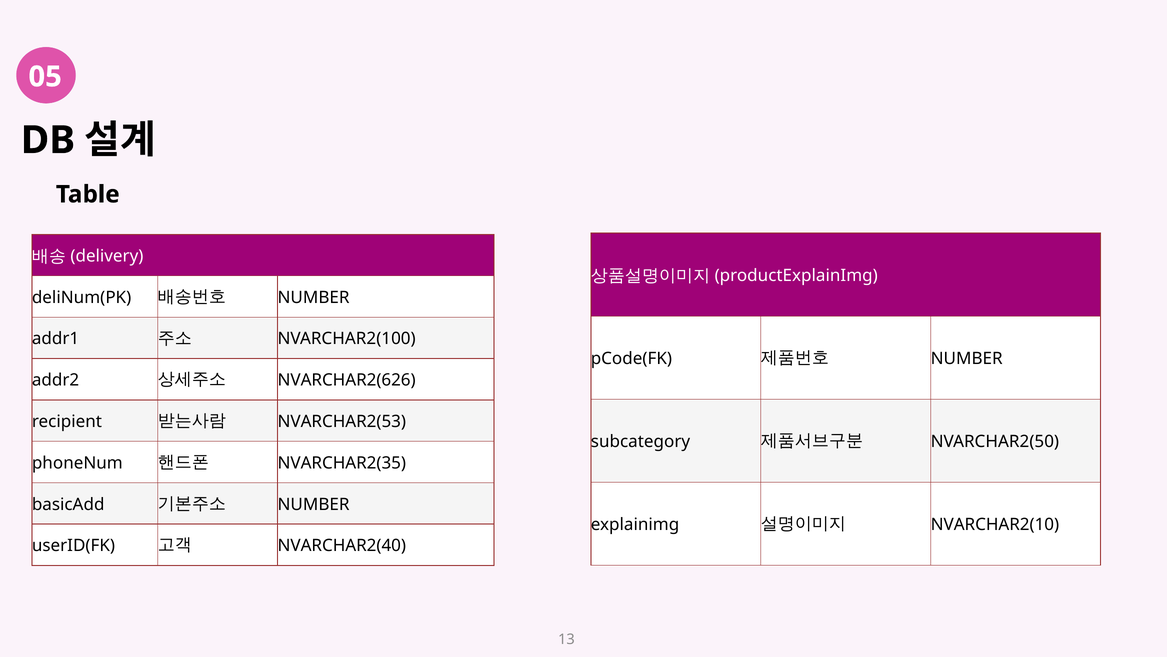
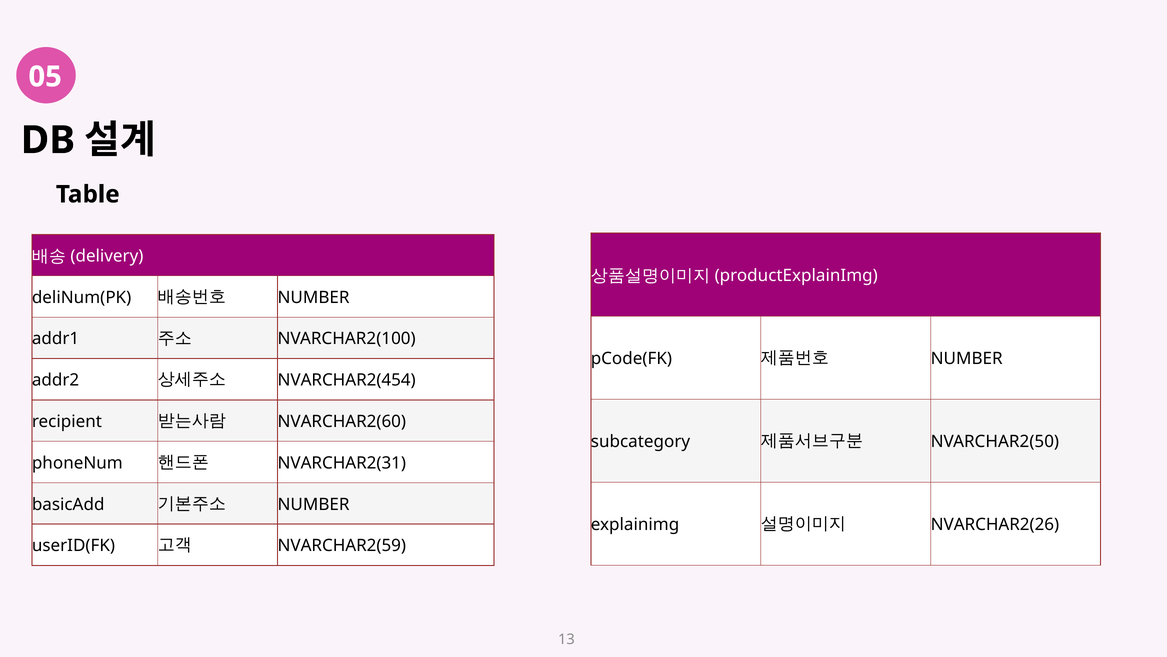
NVARCHAR2(626: NVARCHAR2(626 -> NVARCHAR2(454 (347, 380)
NVARCHAR2(53: NVARCHAR2(53 -> NVARCHAR2(60 (342, 421)
NVARCHAR2(35: NVARCHAR2(35 -> NVARCHAR2(31 (342, 463)
NVARCHAR2(10: NVARCHAR2(10 -> NVARCHAR2(26 (995, 524)
NVARCHAR2(40: NVARCHAR2(40 -> NVARCHAR2(59 (342, 545)
